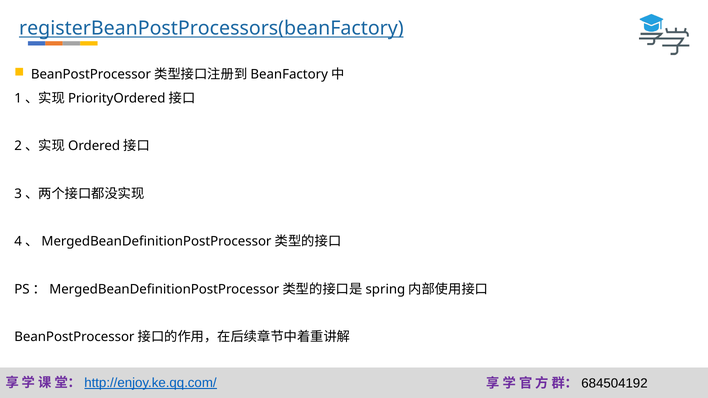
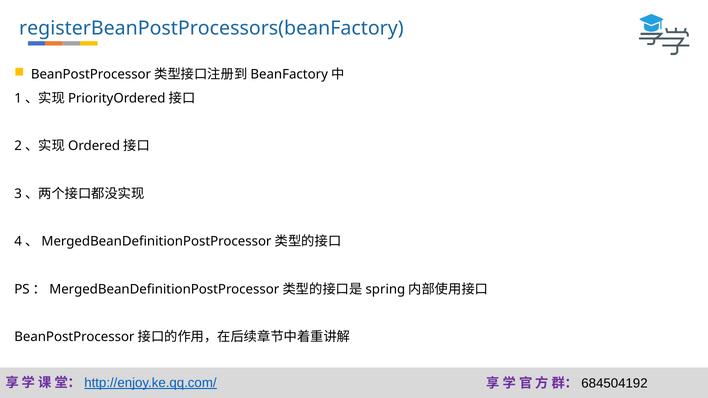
registerBeanPostProcessors(beanFactory underline: present -> none (211, 29)
